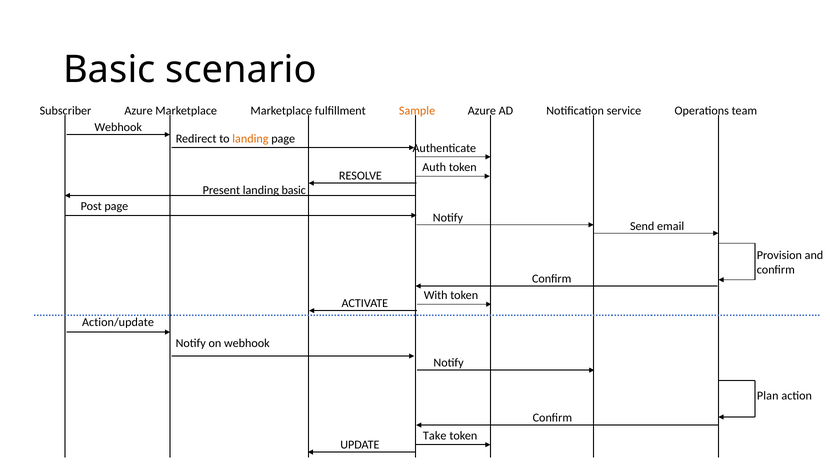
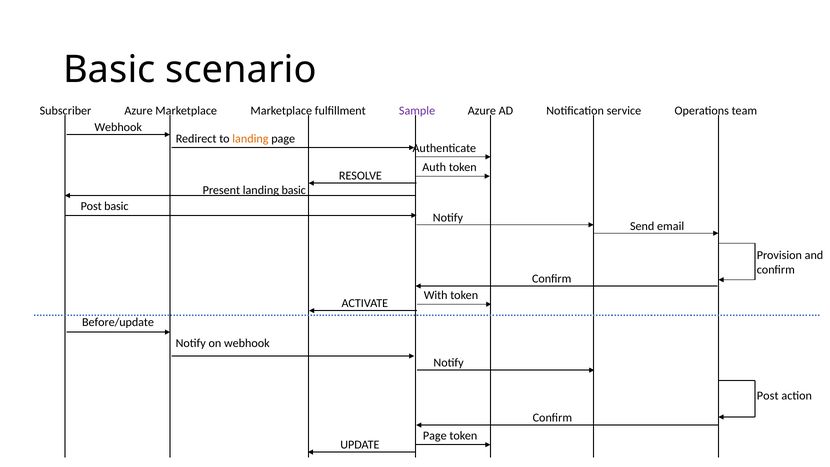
Sample colour: orange -> purple (417, 111)
Post page: page -> basic (116, 206)
Action/update: Action/update -> Before/update (118, 322)
Plan: Plan -> Post (768, 396)
Take: Take -> Page (435, 436)
